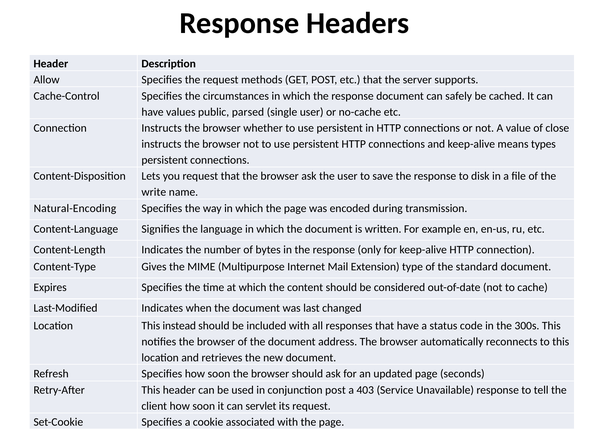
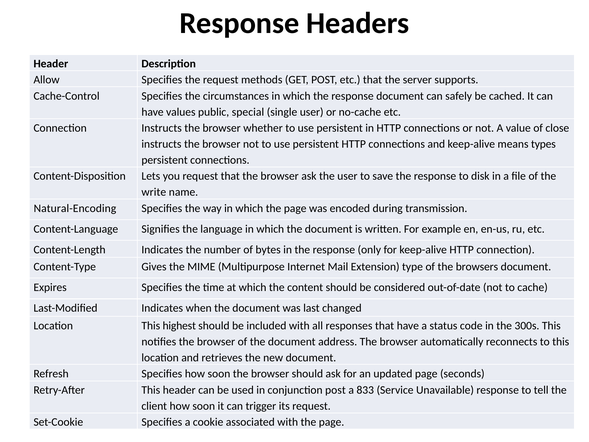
parsed: parsed -> special (248, 112)
standard: standard -> browsers (477, 267)
instead: instead -> highest (179, 325)
403: 403 -> 833 (365, 390)
servlet: servlet -> trigger (261, 406)
